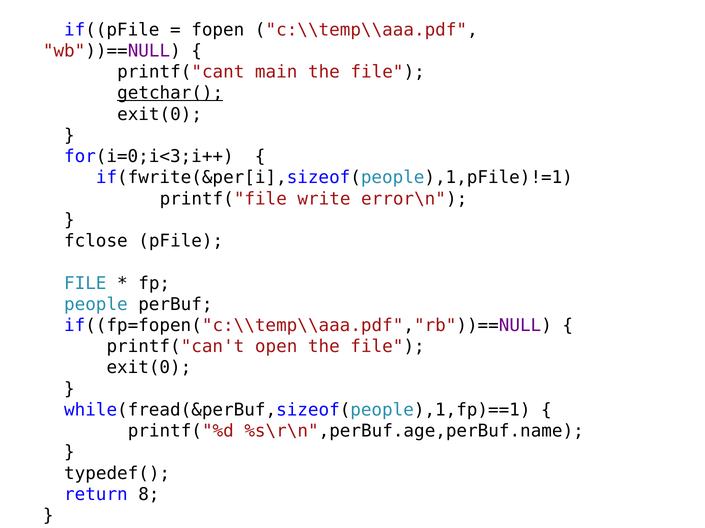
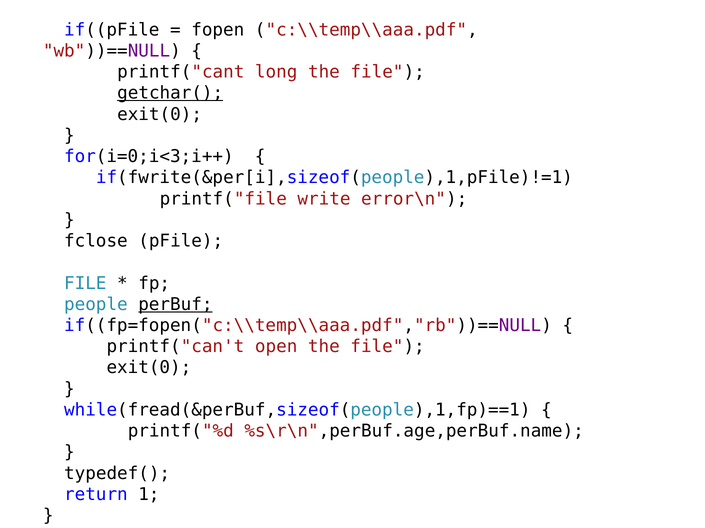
main: main -> long (276, 72)
perBuf underline: none -> present (175, 305)
8: 8 -> 1 (149, 495)
